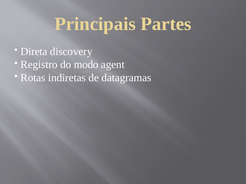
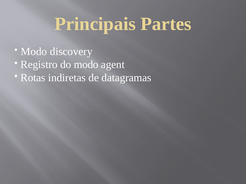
Direta: Direta -> Modo (34, 52)
